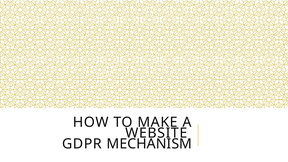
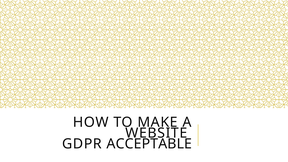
MECHANISM: MECHANISM -> ACCEPTABLE (149, 144)
